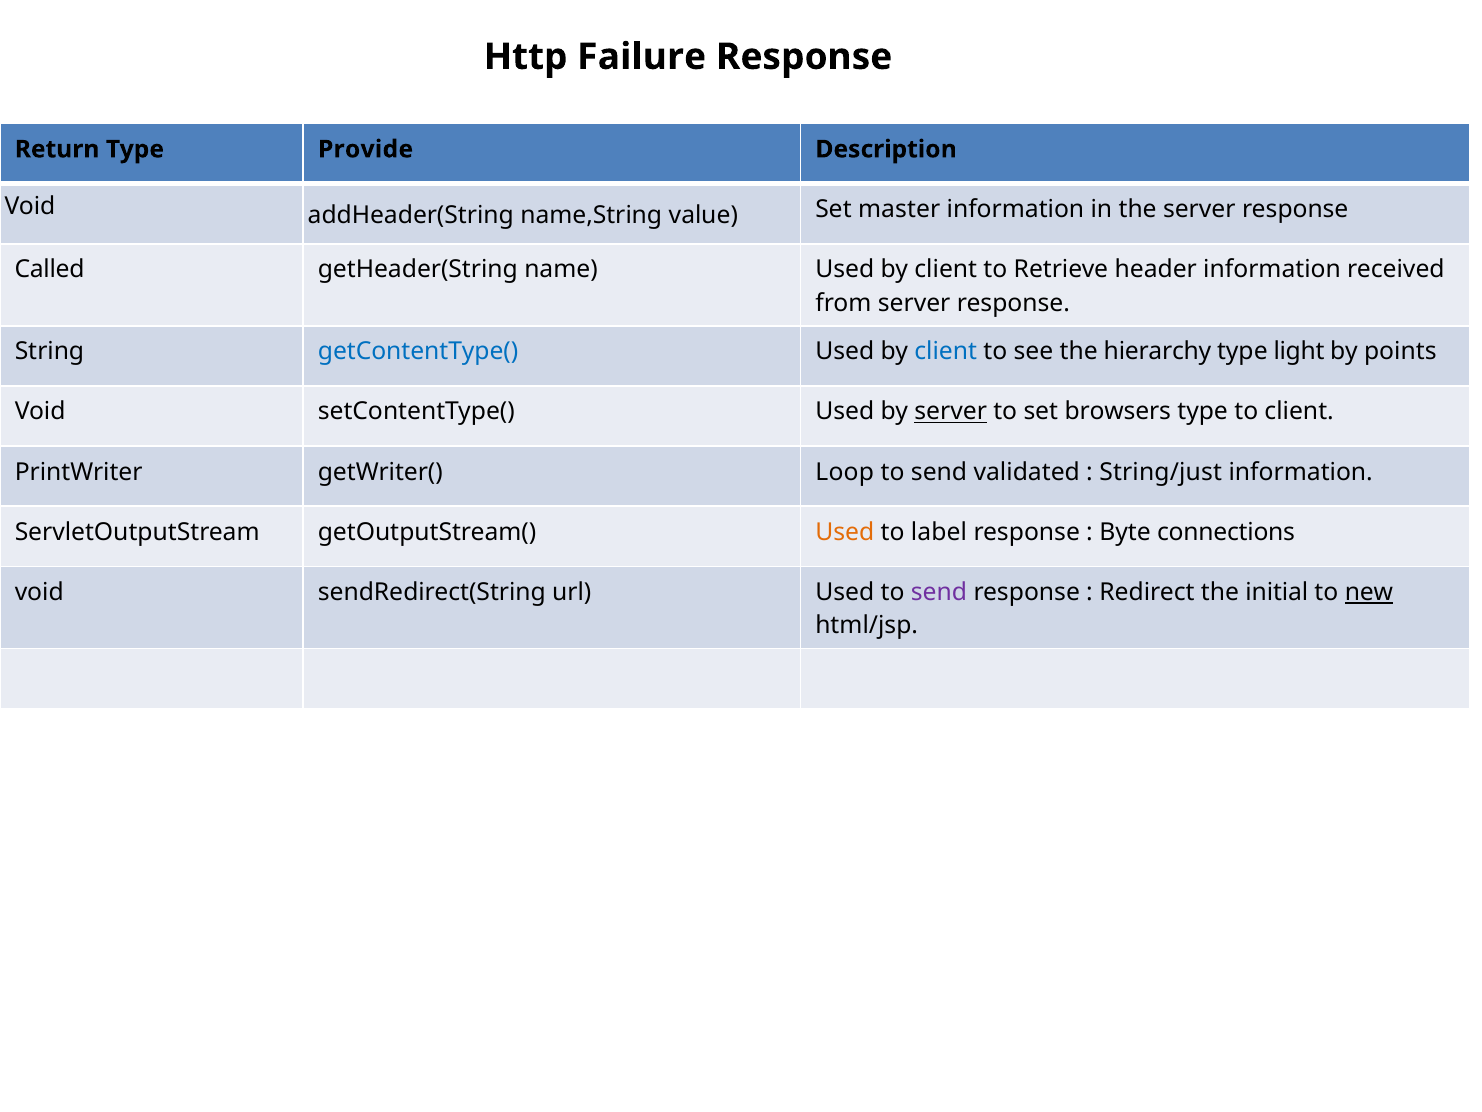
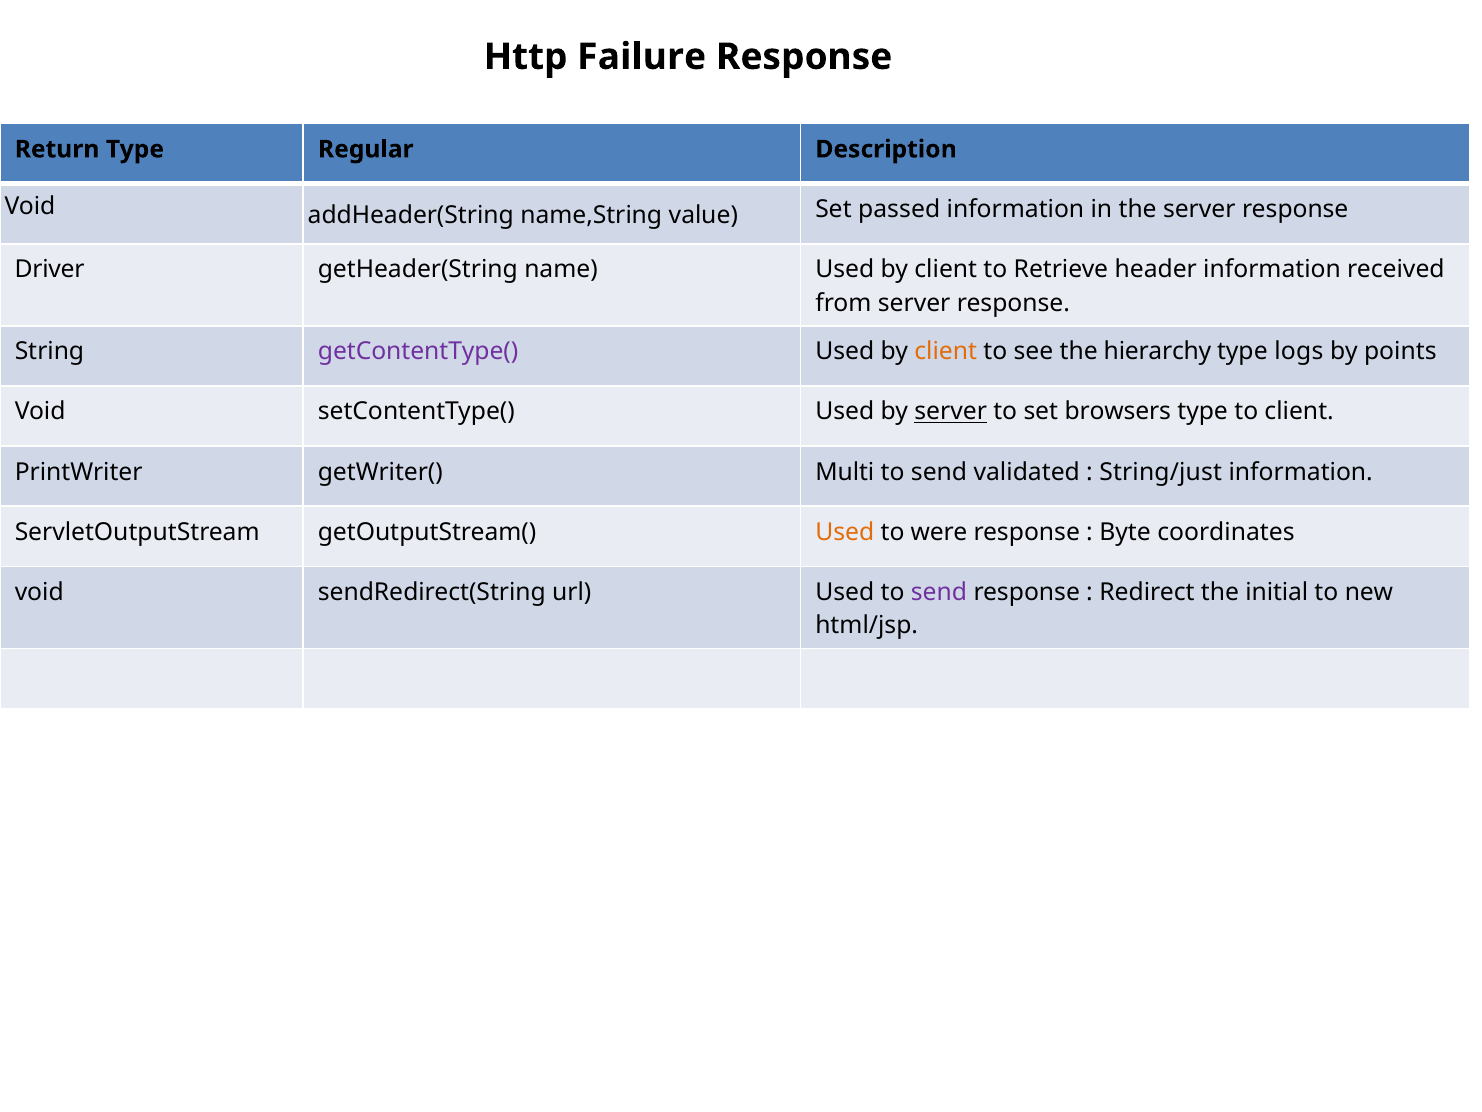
Provide: Provide -> Regular (366, 149)
master: master -> passed (899, 209)
Called: Called -> Driver (50, 269)
getContentType( colour: blue -> purple (418, 352)
client colour: blue -> orange (946, 352)
light: light -> logs (1299, 352)
Loop: Loop -> Multi (845, 472)
label: label -> were (939, 532)
connections: connections -> coordinates (1226, 532)
new underline: present -> none (1369, 592)
